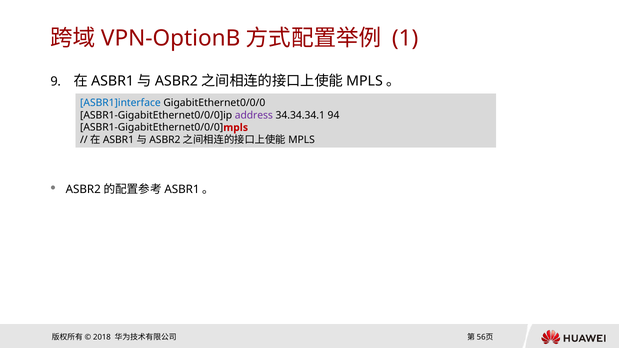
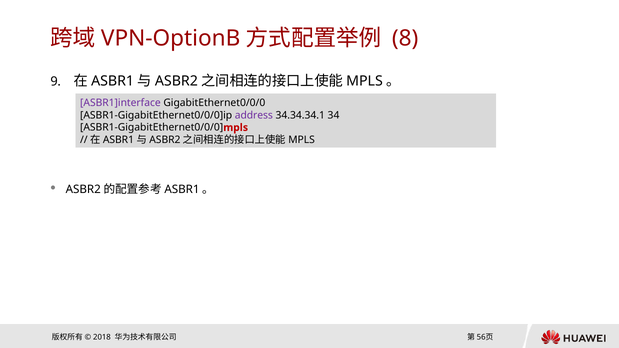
1: 1 -> 8 (405, 38)
ASBR1]interface colour: blue -> purple (120, 103)
94: 94 -> 34 (333, 115)
